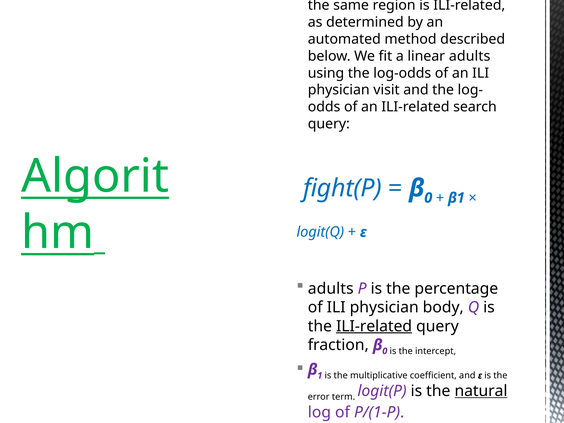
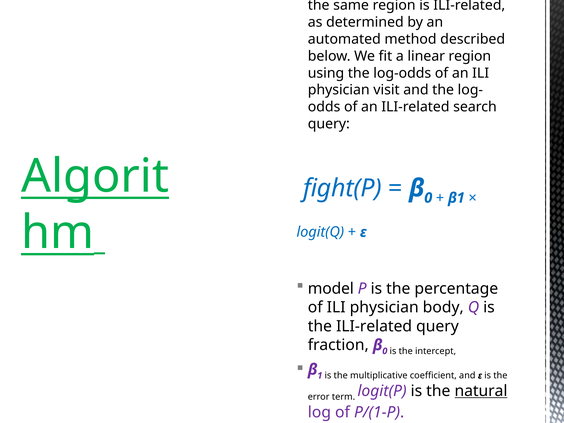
linear adults: adults -> region (470, 56)
adults: adults -> model (331, 289)
ILI-related underline: present -> none (374, 326)
